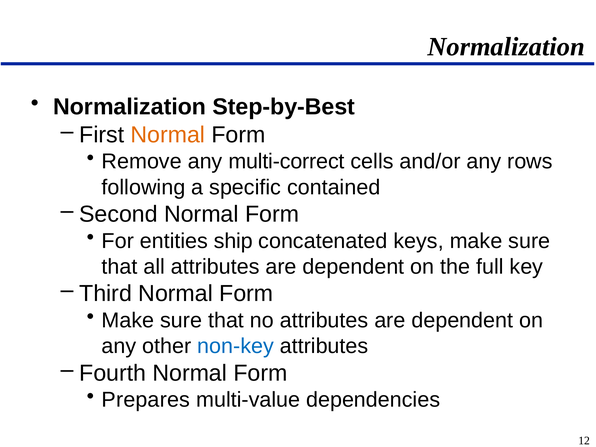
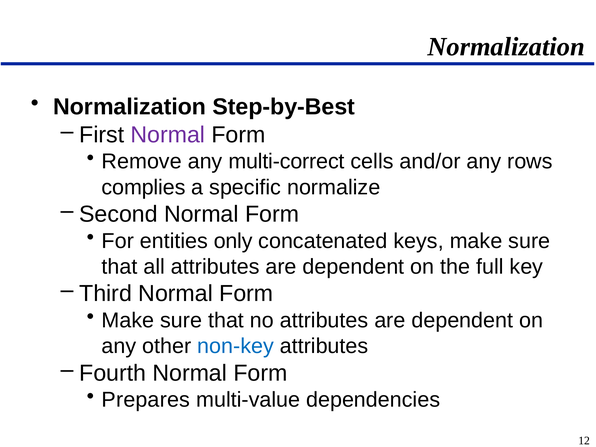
Normal colour: orange -> purple (168, 135)
following: following -> complies (144, 187)
contained: contained -> normalize (334, 187)
ship: ship -> only (233, 241)
